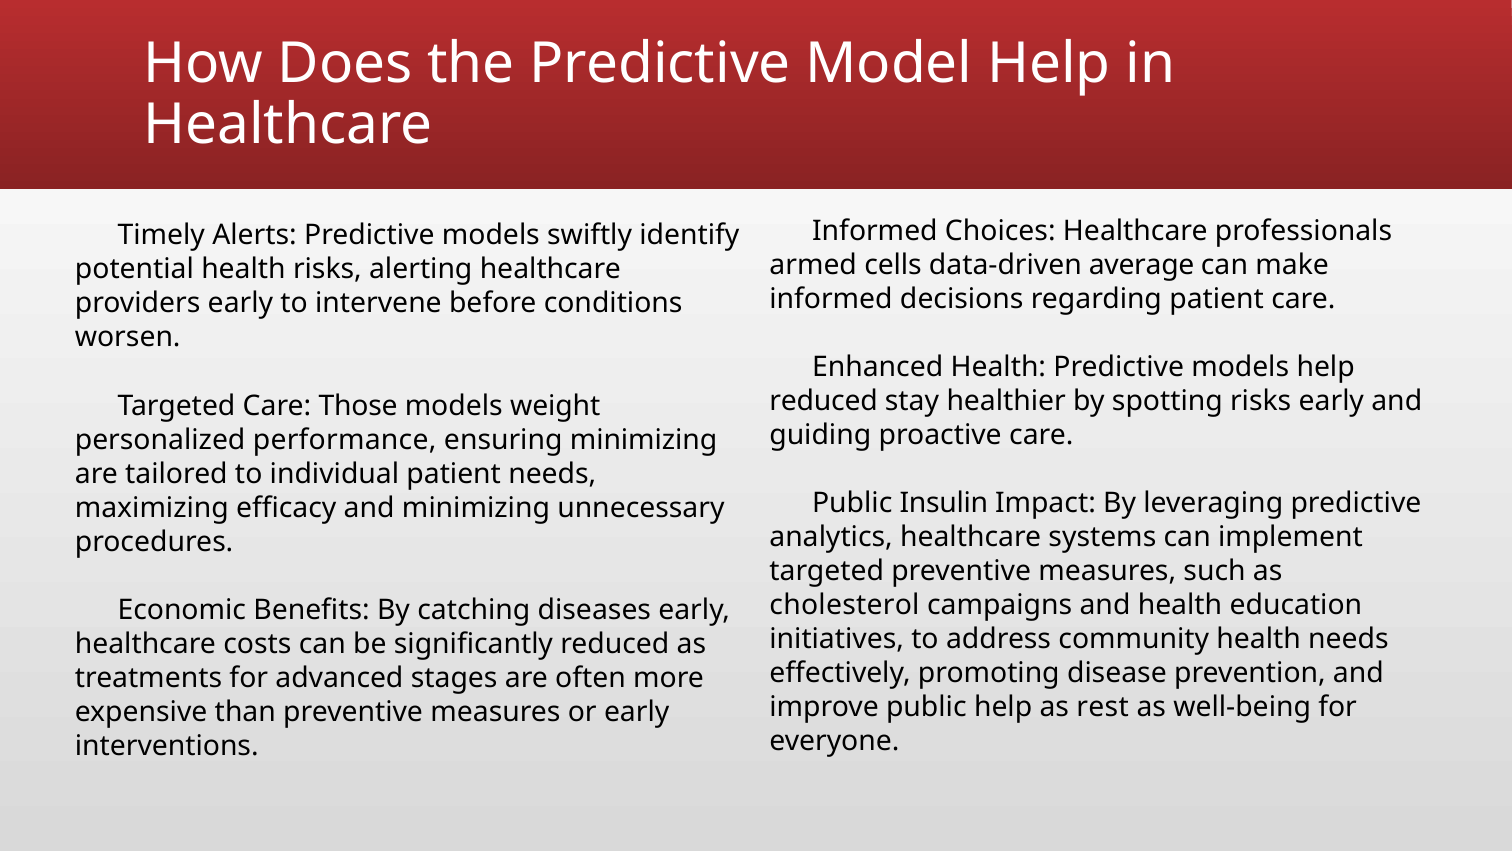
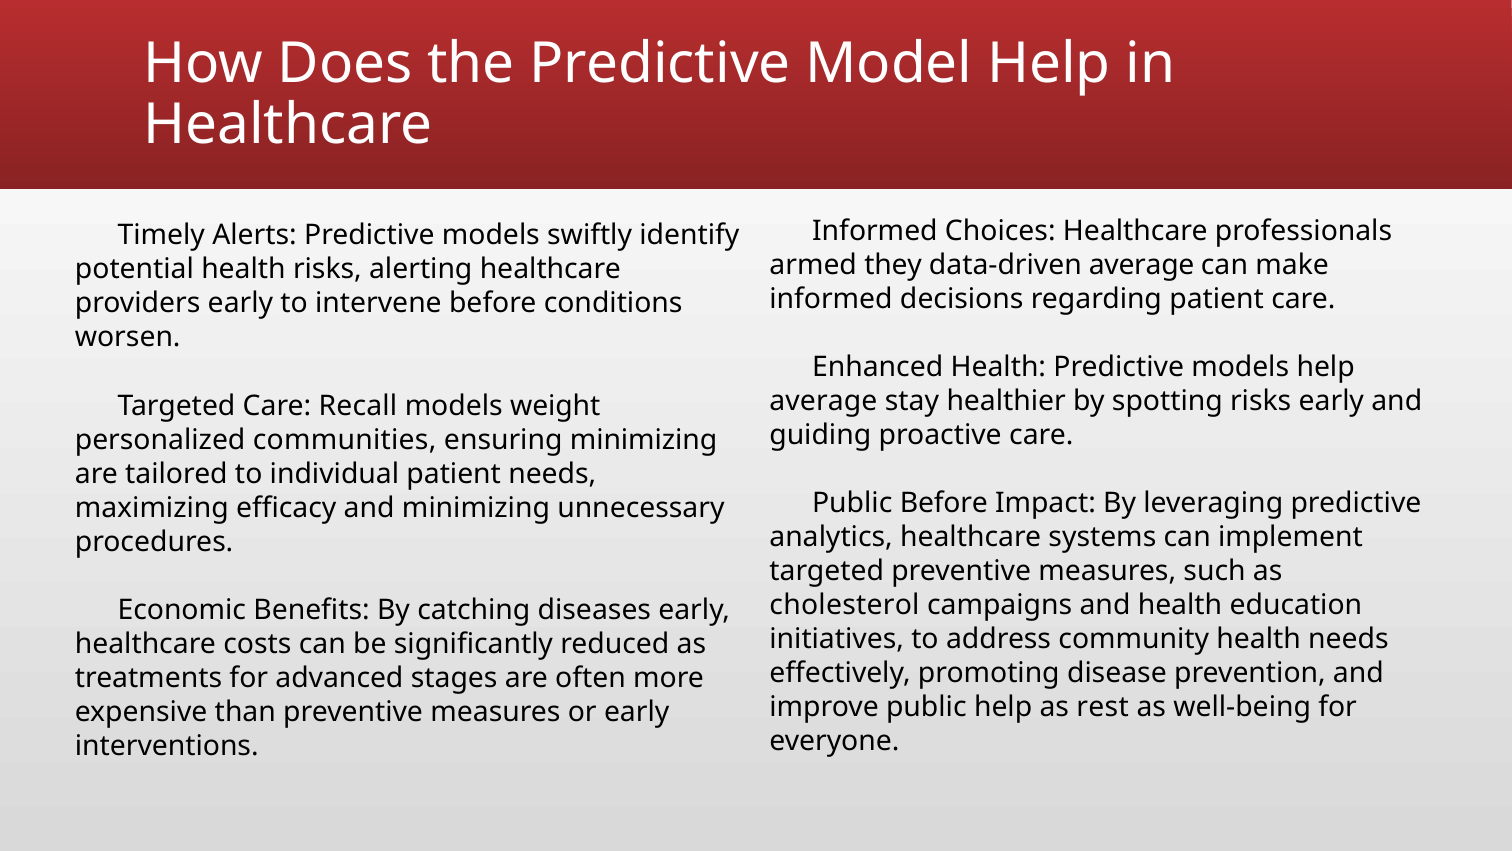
cells: cells -> they (893, 265)
reduced: reduced -> average (823, 401)
Those: Those -> Recall (358, 405)
performance: performance -> communities (345, 439)
Public Insulin: Insulin -> Before (944, 503)
